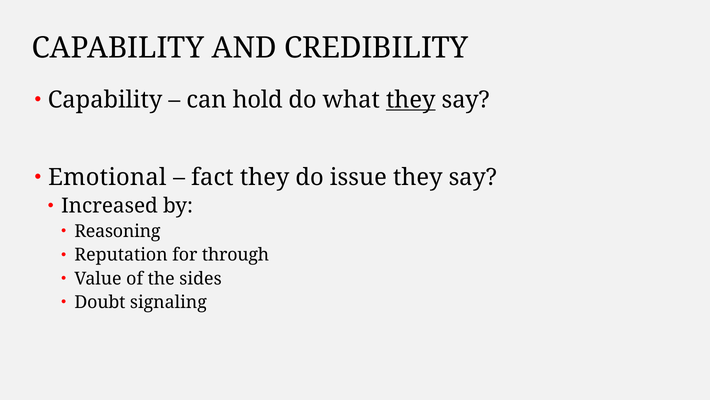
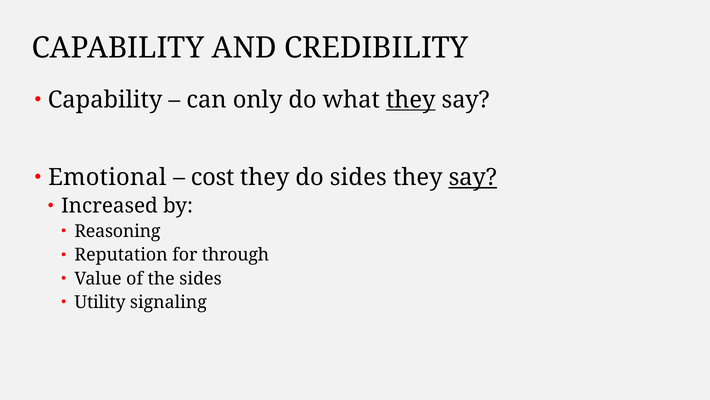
hold: hold -> only (258, 100)
fact: fact -> cost (213, 177)
do issue: issue -> sides (358, 177)
say underline: none -> present (473, 177)
Doubt: Doubt -> Utility (100, 302)
